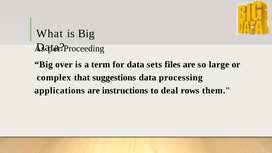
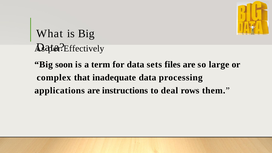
Proceeding: Proceeding -> Effectively (84, 49)
over: over -> soon (64, 64)
suggestions: suggestions -> inadequate (114, 77)
